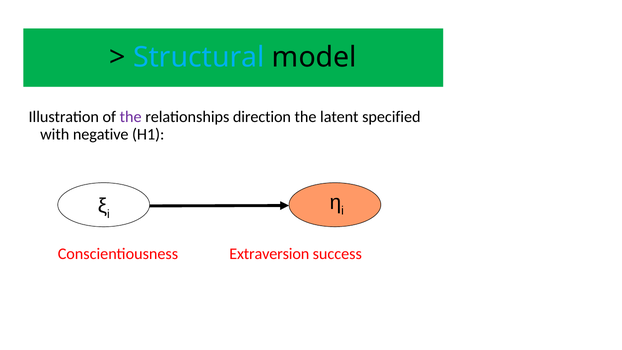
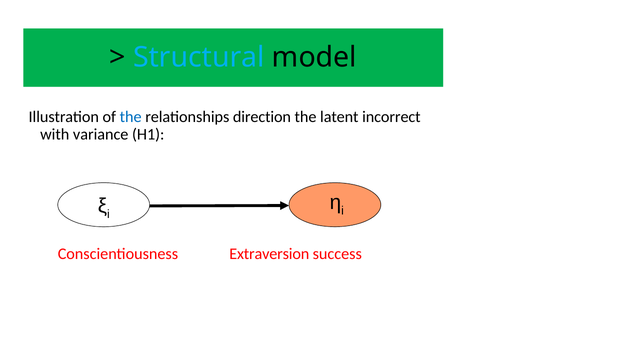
the colour: purple -> blue (131, 117)
specified: specified -> incorrect (391, 117)
negative: negative -> variance (101, 134)
